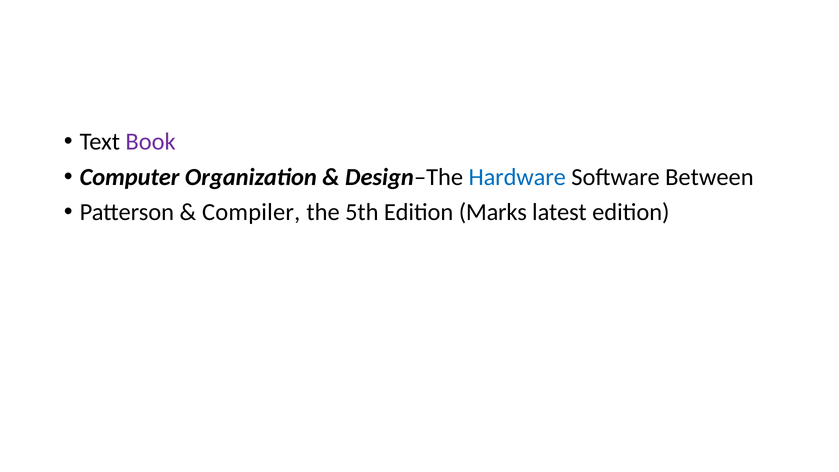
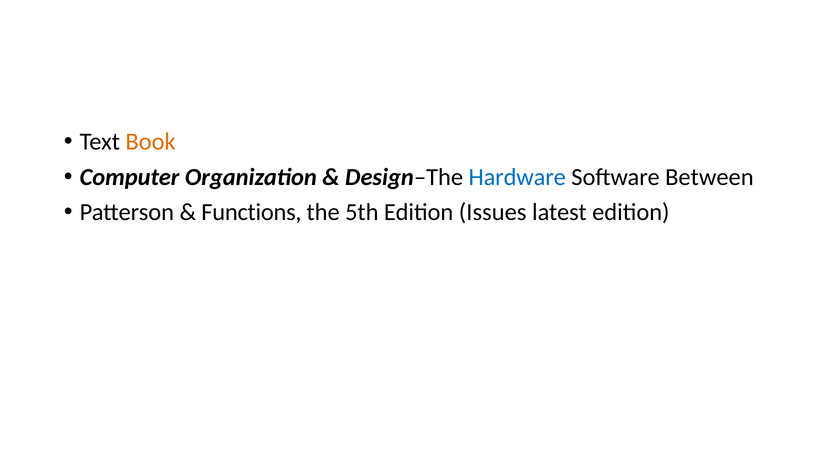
Book colour: purple -> orange (151, 142)
Compiler: Compiler -> Functions (251, 212)
Marks: Marks -> Issues (493, 212)
